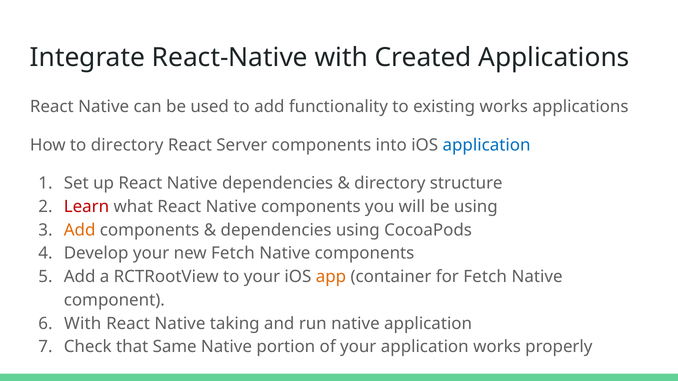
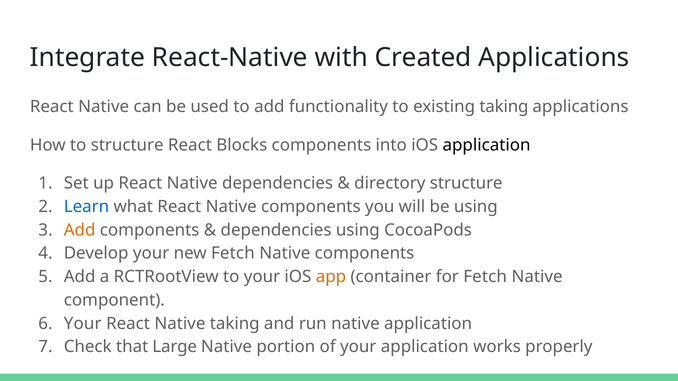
existing works: works -> taking (504, 107)
to directory: directory -> structure (127, 145)
Server: Server -> Blocks (242, 145)
application colour: blue -> black (487, 145)
Learn colour: red -> blue (86, 207)
With: With -> Your (83, 324)
Same: Same -> Large (175, 347)
